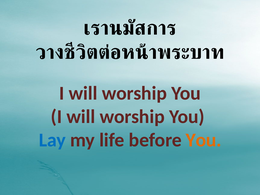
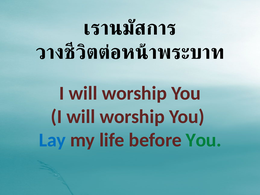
You colour: orange -> green (204, 140)
